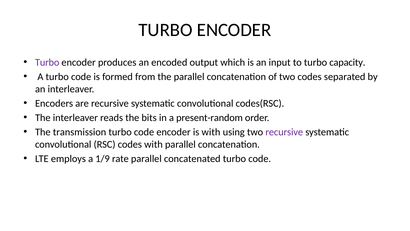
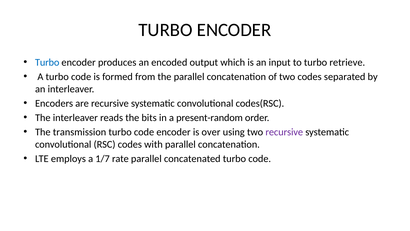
Turbo colour: purple -> blue (47, 62)
capacity: capacity -> retrieve (347, 62)
is with: with -> over (211, 132)
1/9: 1/9 -> 1/7 (103, 159)
